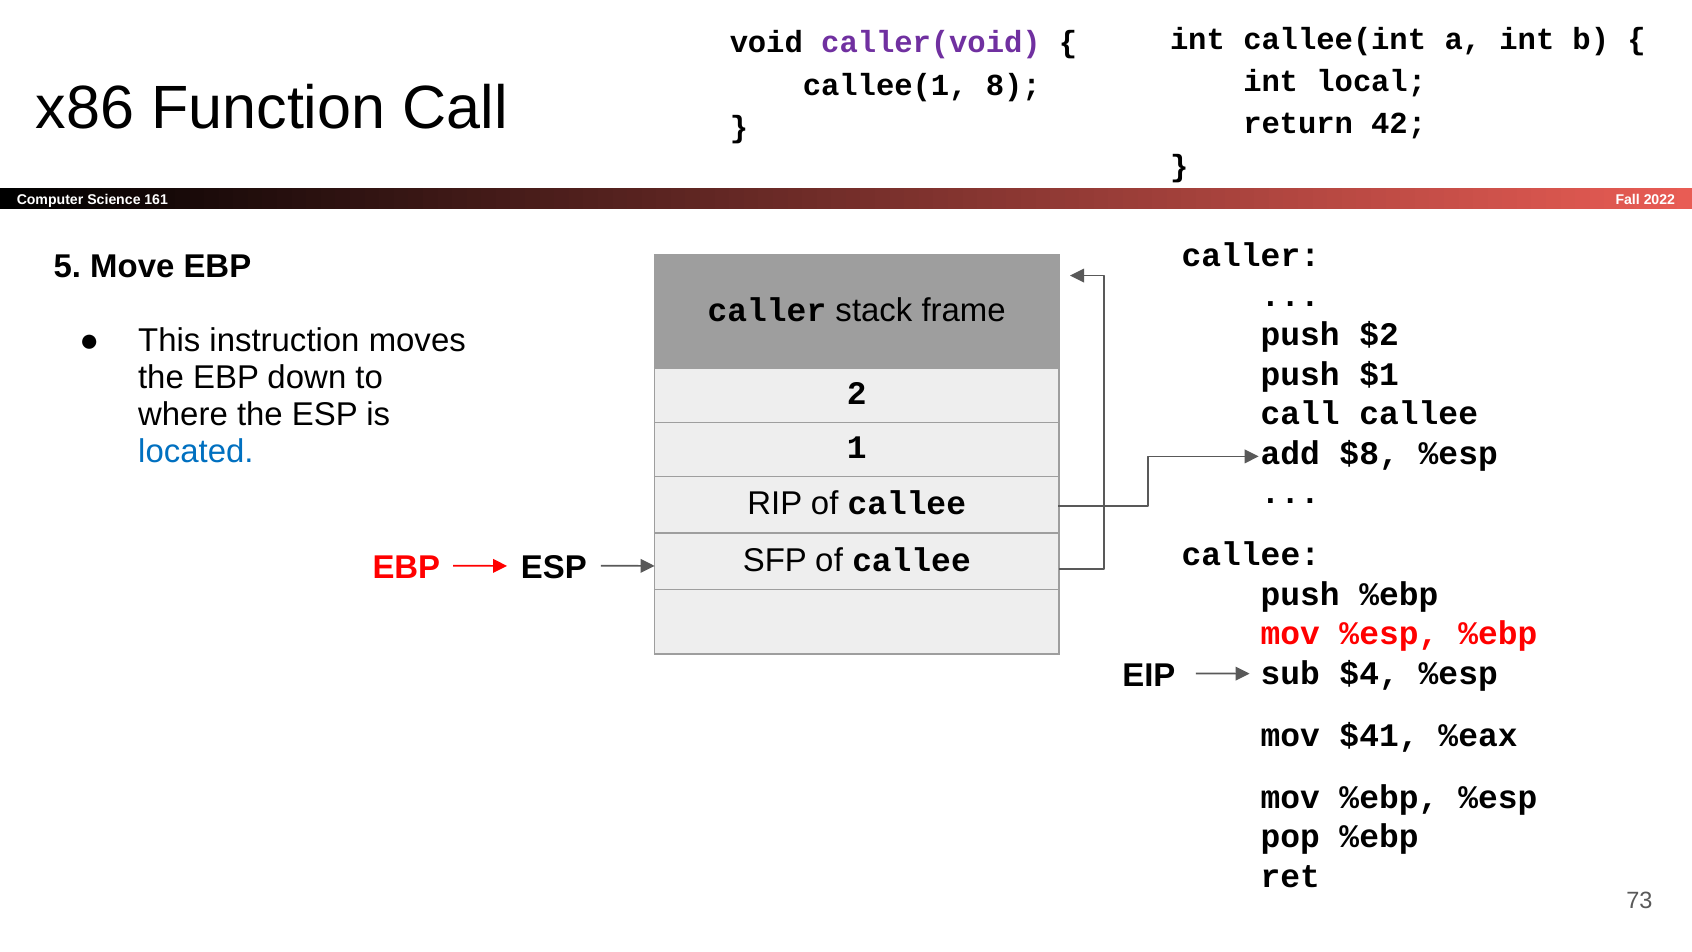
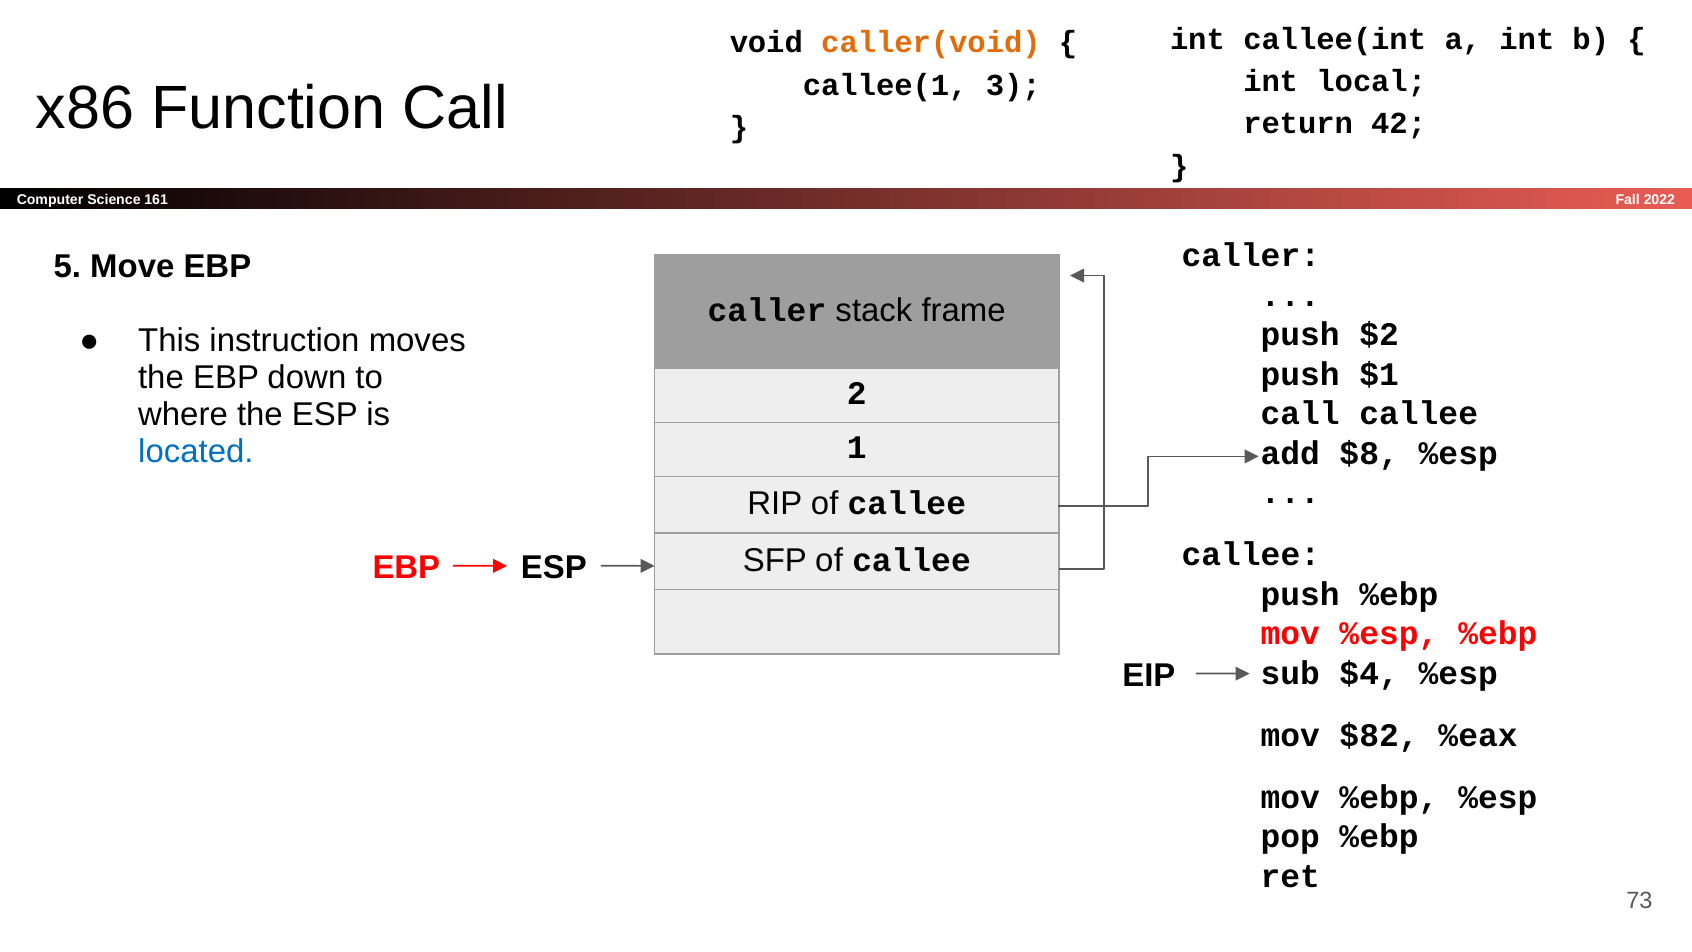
caller(void colour: purple -> orange (931, 43)
8: 8 -> 3 (1013, 85)
$41: $41 -> $82 (1379, 735)
